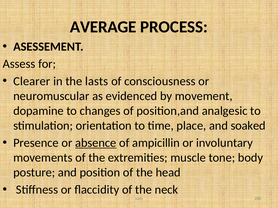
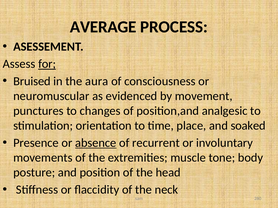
for underline: none -> present (47, 64)
Clearer: Clearer -> Bruised (32, 81)
lasts: lasts -> aura (97, 81)
dopamine: dopamine -> punctures (38, 111)
ampicillin: ampicillin -> recurrent (156, 143)
